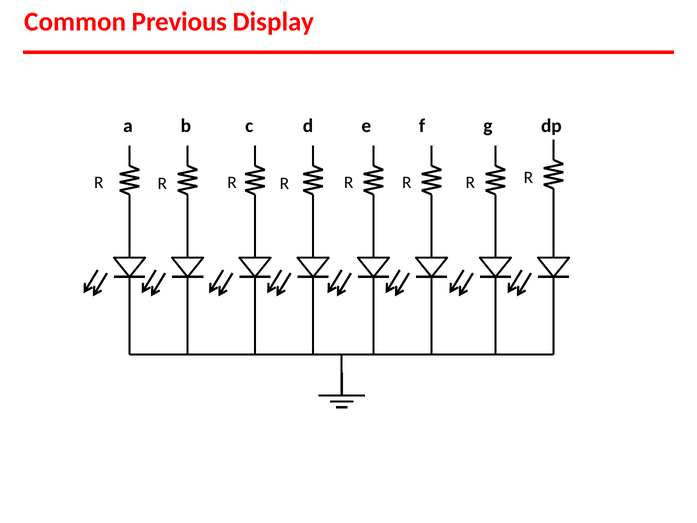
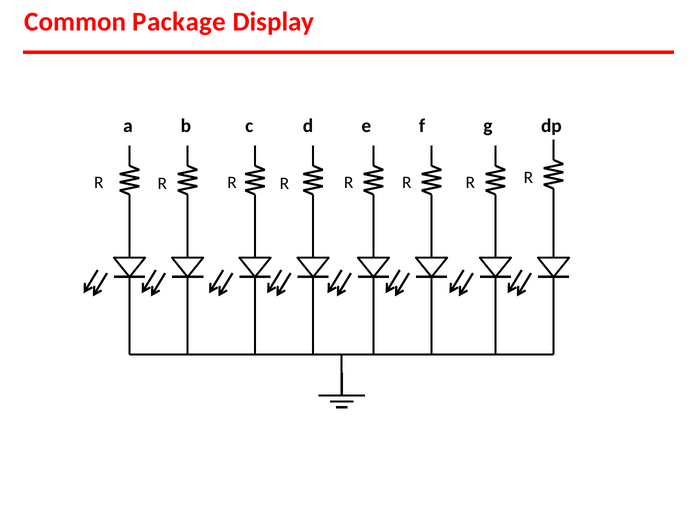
Previous: Previous -> Package (179, 22)
